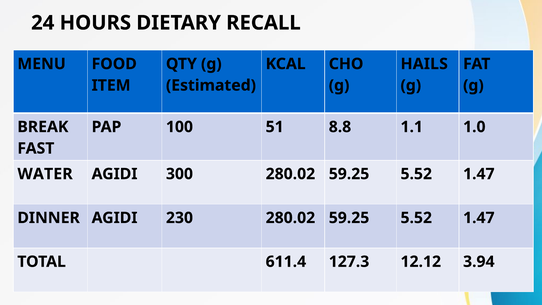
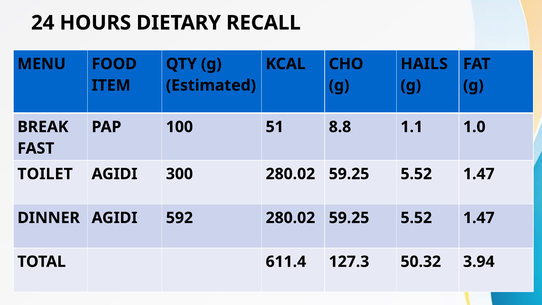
WATER: WATER -> TOILET (45, 174)
230: 230 -> 592 (179, 218)
12.12: 12.12 -> 50.32 (421, 262)
